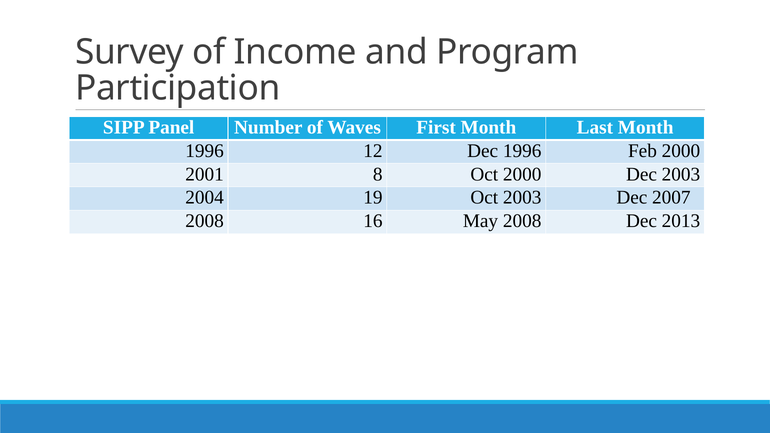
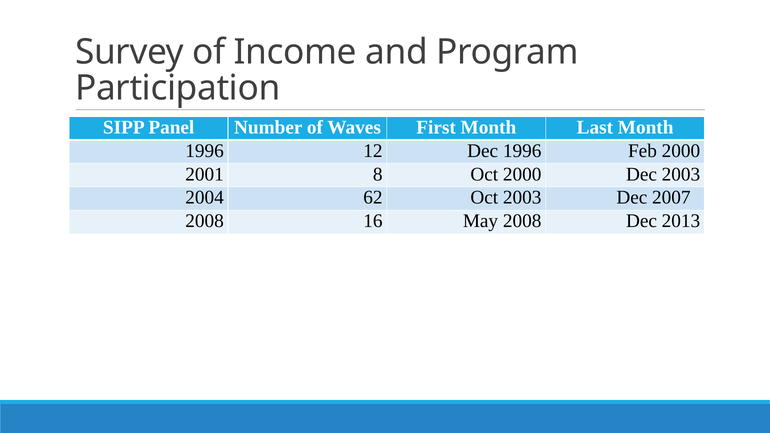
19: 19 -> 62 (373, 198)
